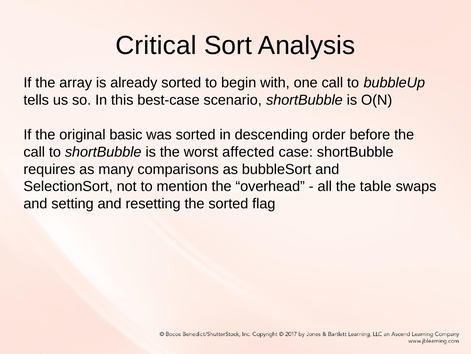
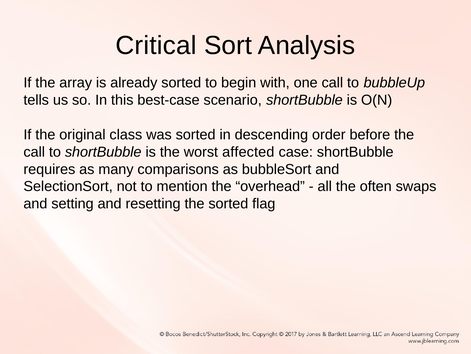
basic: basic -> class (126, 134)
table: table -> often (376, 186)
